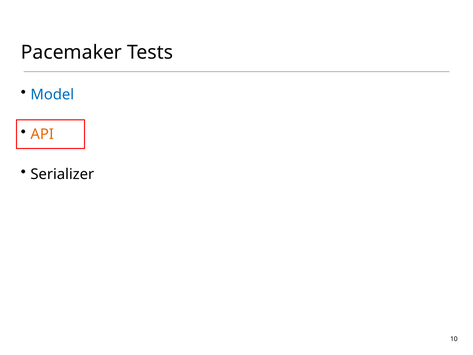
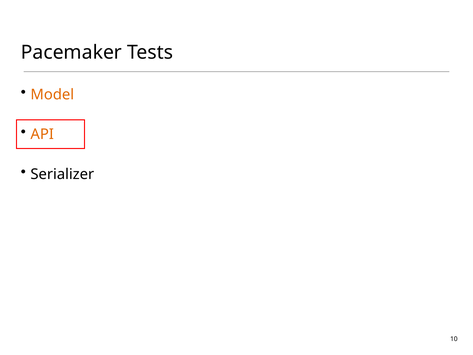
Model colour: blue -> orange (52, 94)
